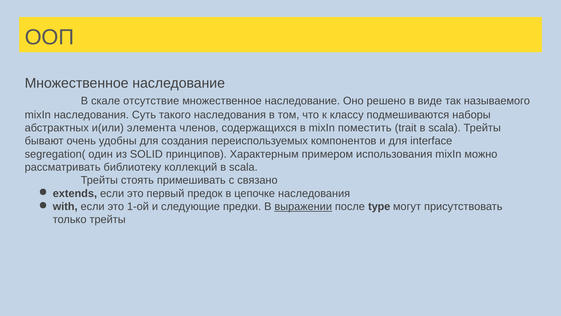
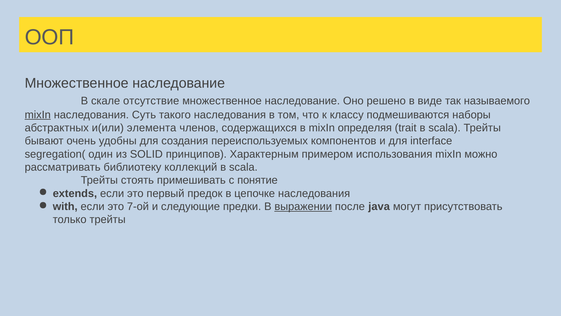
mixIn underline: none -> present (38, 115)
поместить: поместить -> определяя (365, 128)
связано: связано -> понятие (257, 180)
1-ой: 1-ой -> 7-ой (138, 206)
type: type -> java (379, 206)
